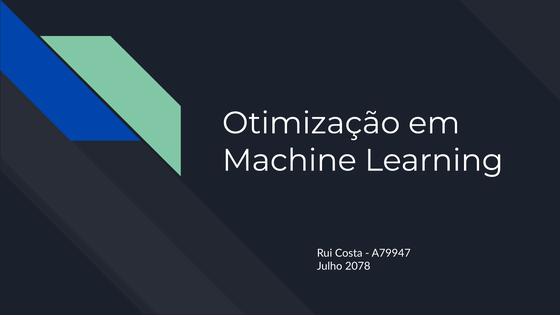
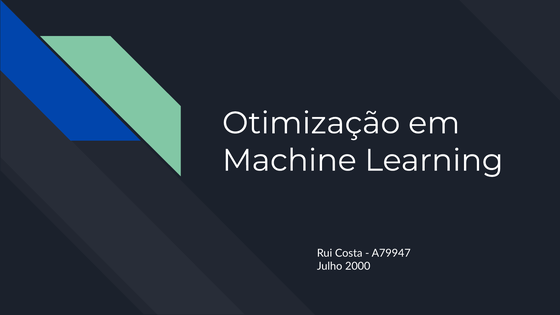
2078: 2078 -> 2000 (358, 266)
